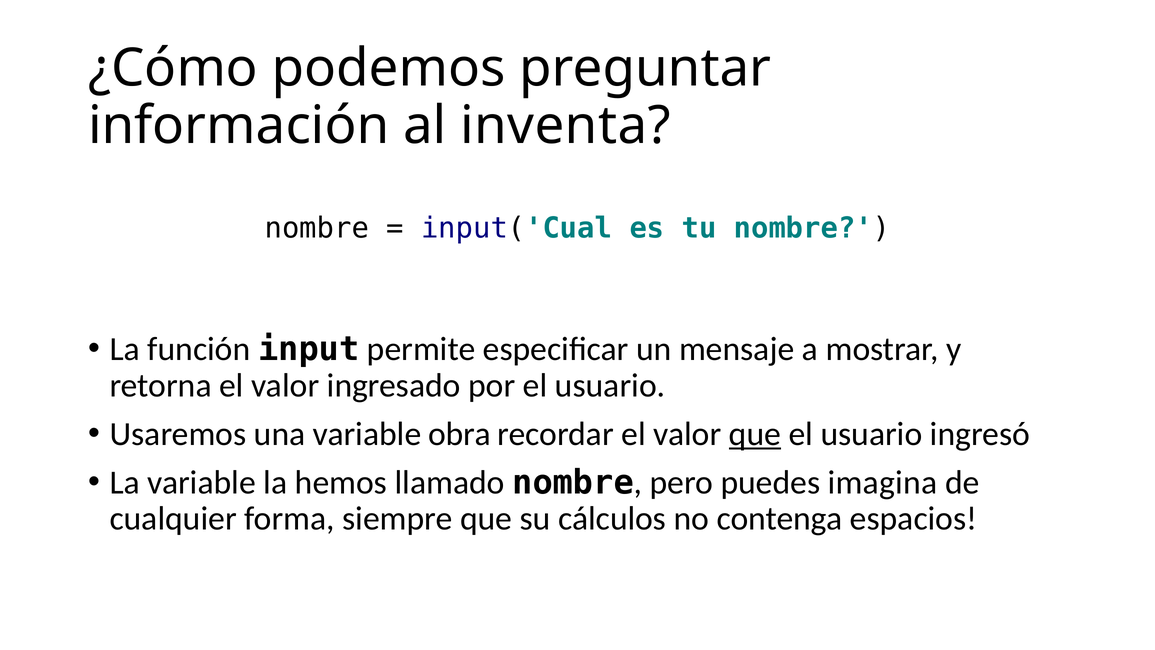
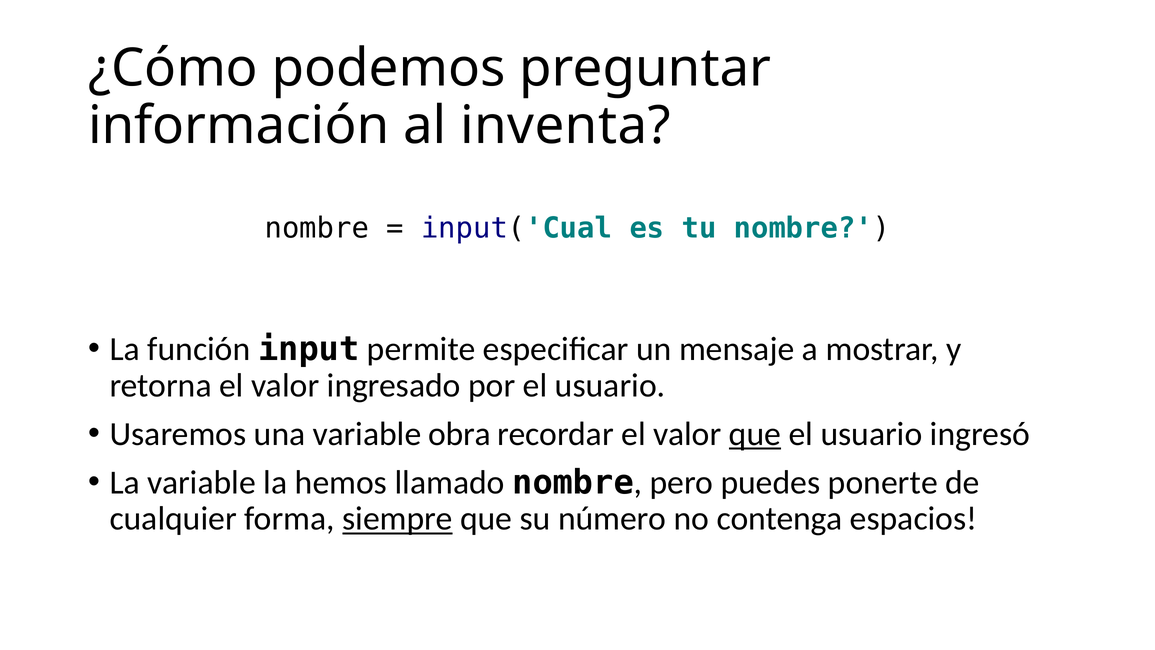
imagina: imagina -> ponerte (883, 482)
siempre underline: none -> present (397, 519)
cálculos: cálculos -> número (612, 519)
